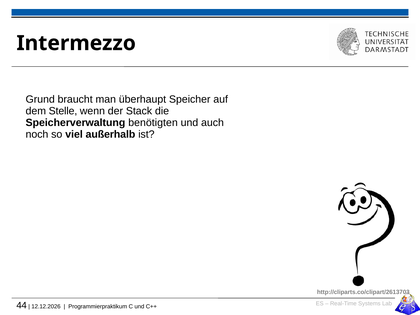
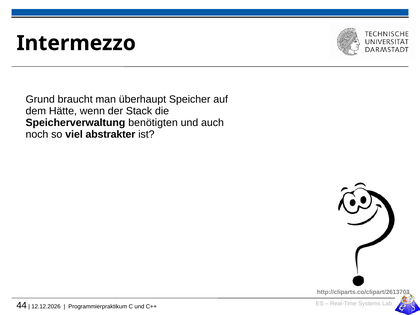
Stelle: Stelle -> Hätte (63, 111)
außerhalb: außerhalb -> abstrakter (110, 134)
